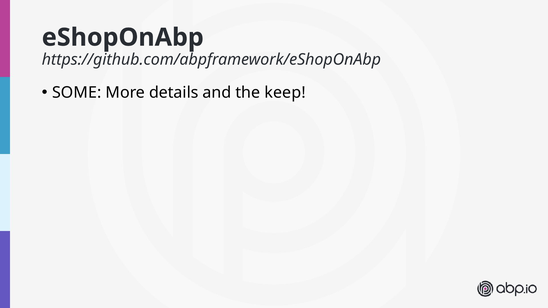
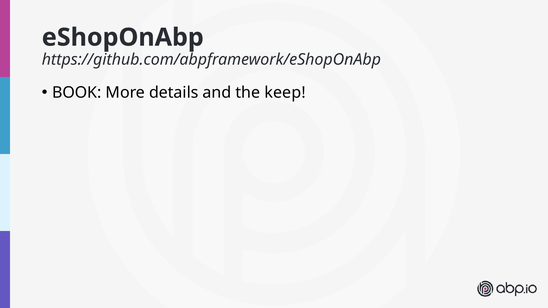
SOME: SOME -> BOOK (77, 93)
